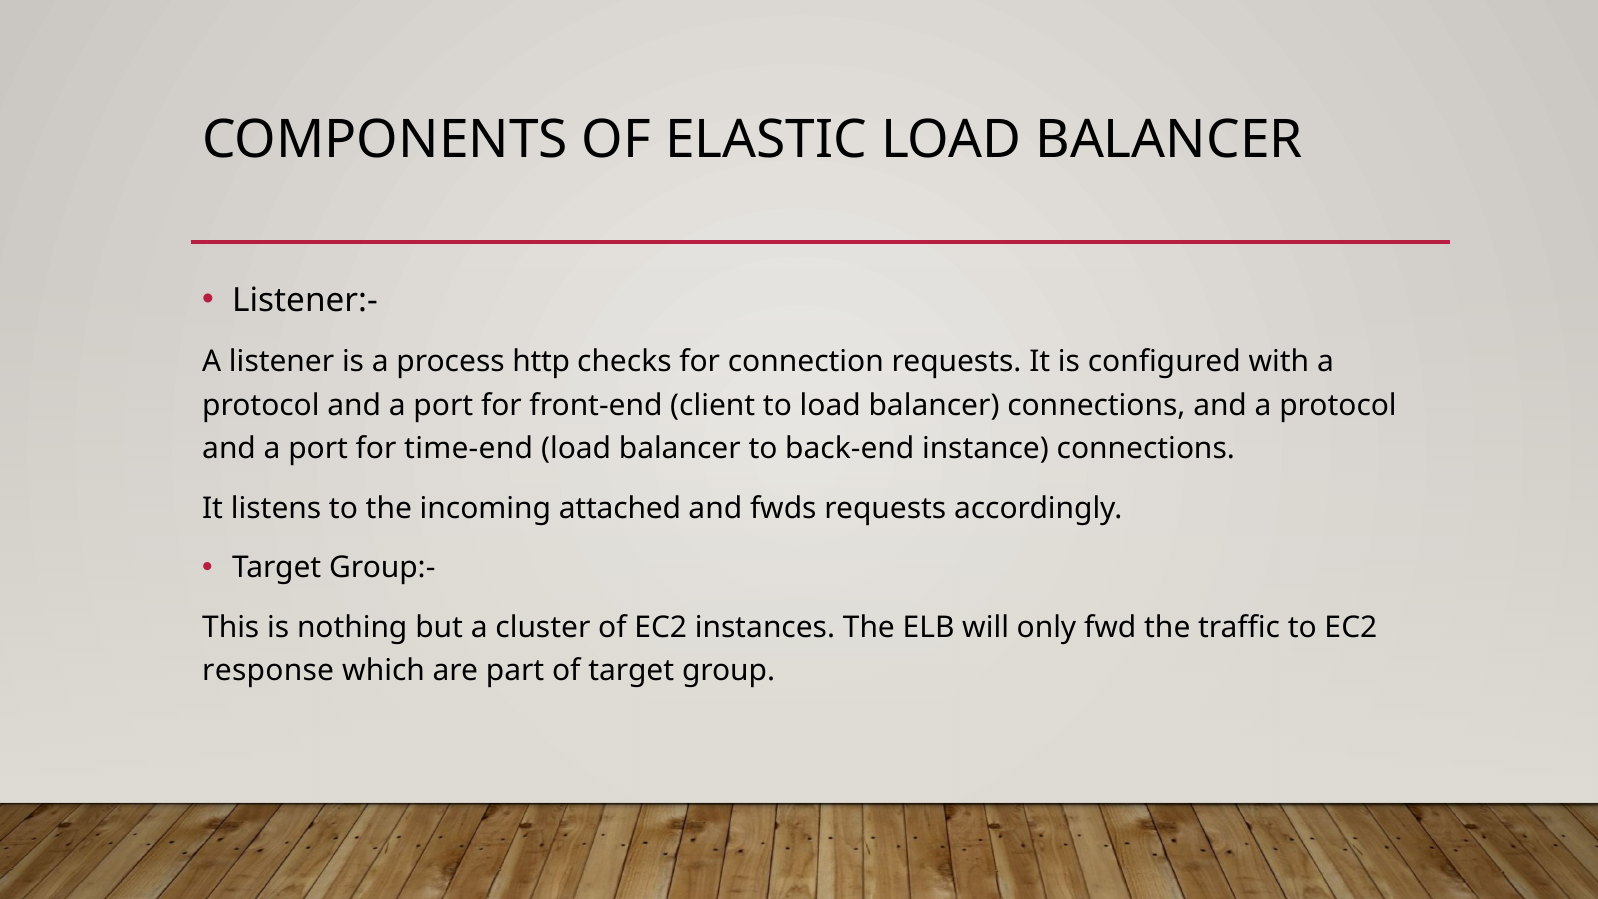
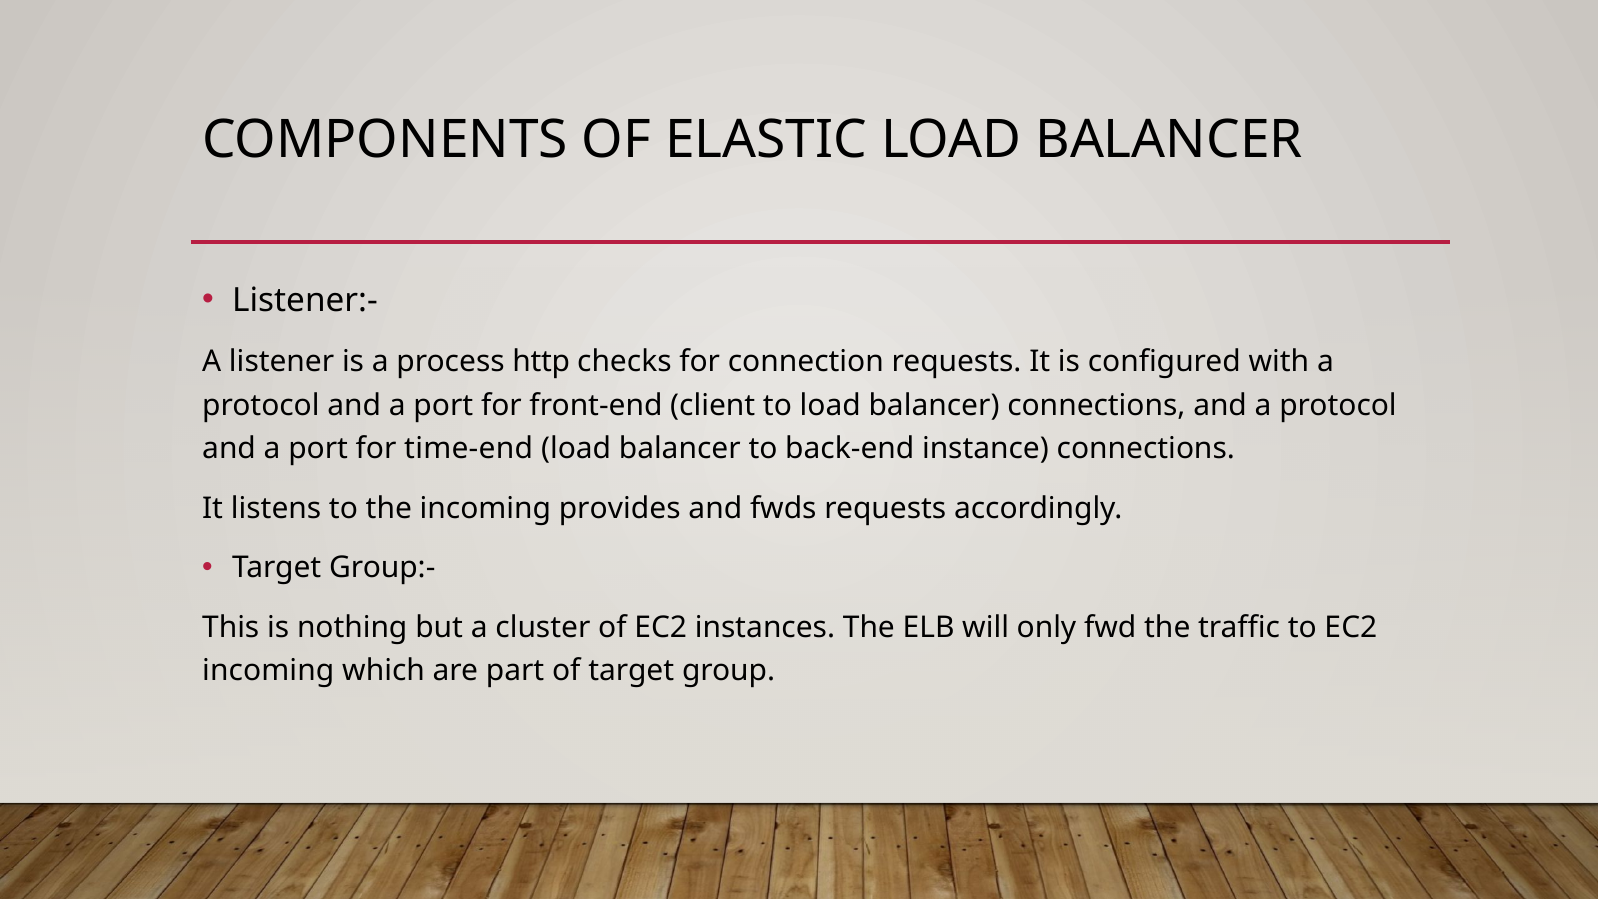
attached: attached -> provides (620, 508)
response: response -> incoming (268, 671)
